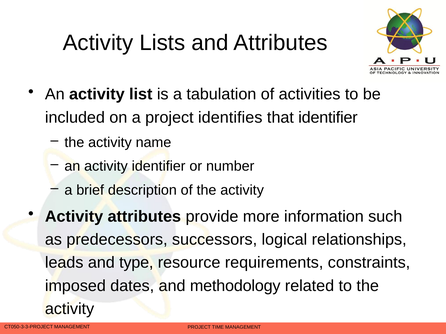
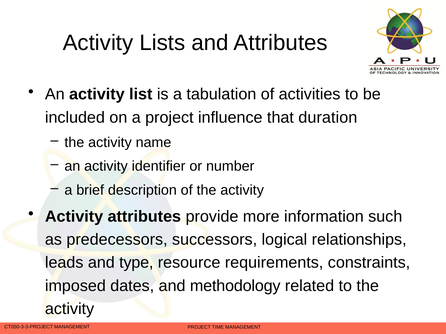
identifies: identifies -> influence (230, 118)
that identifier: identifier -> duration (328, 118)
